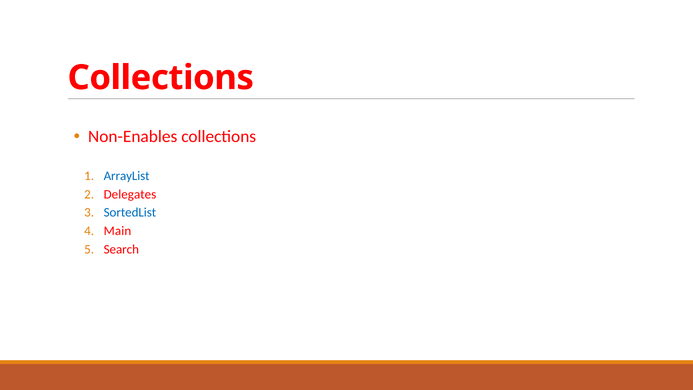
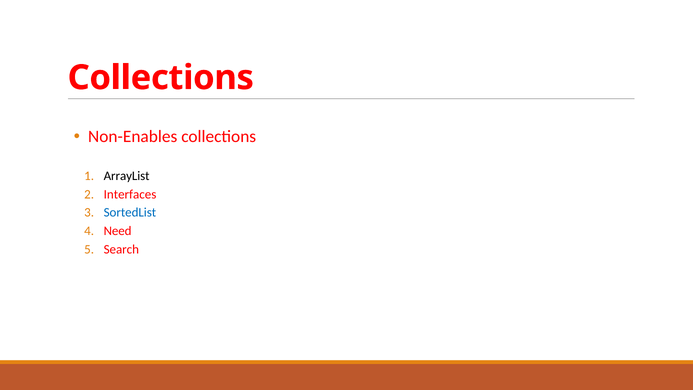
ArrayList colour: blue -> black (127, 176)
Delegates: Delegates -> Interfaces (130, 194)
Main: Main -> Need (118, 231)
